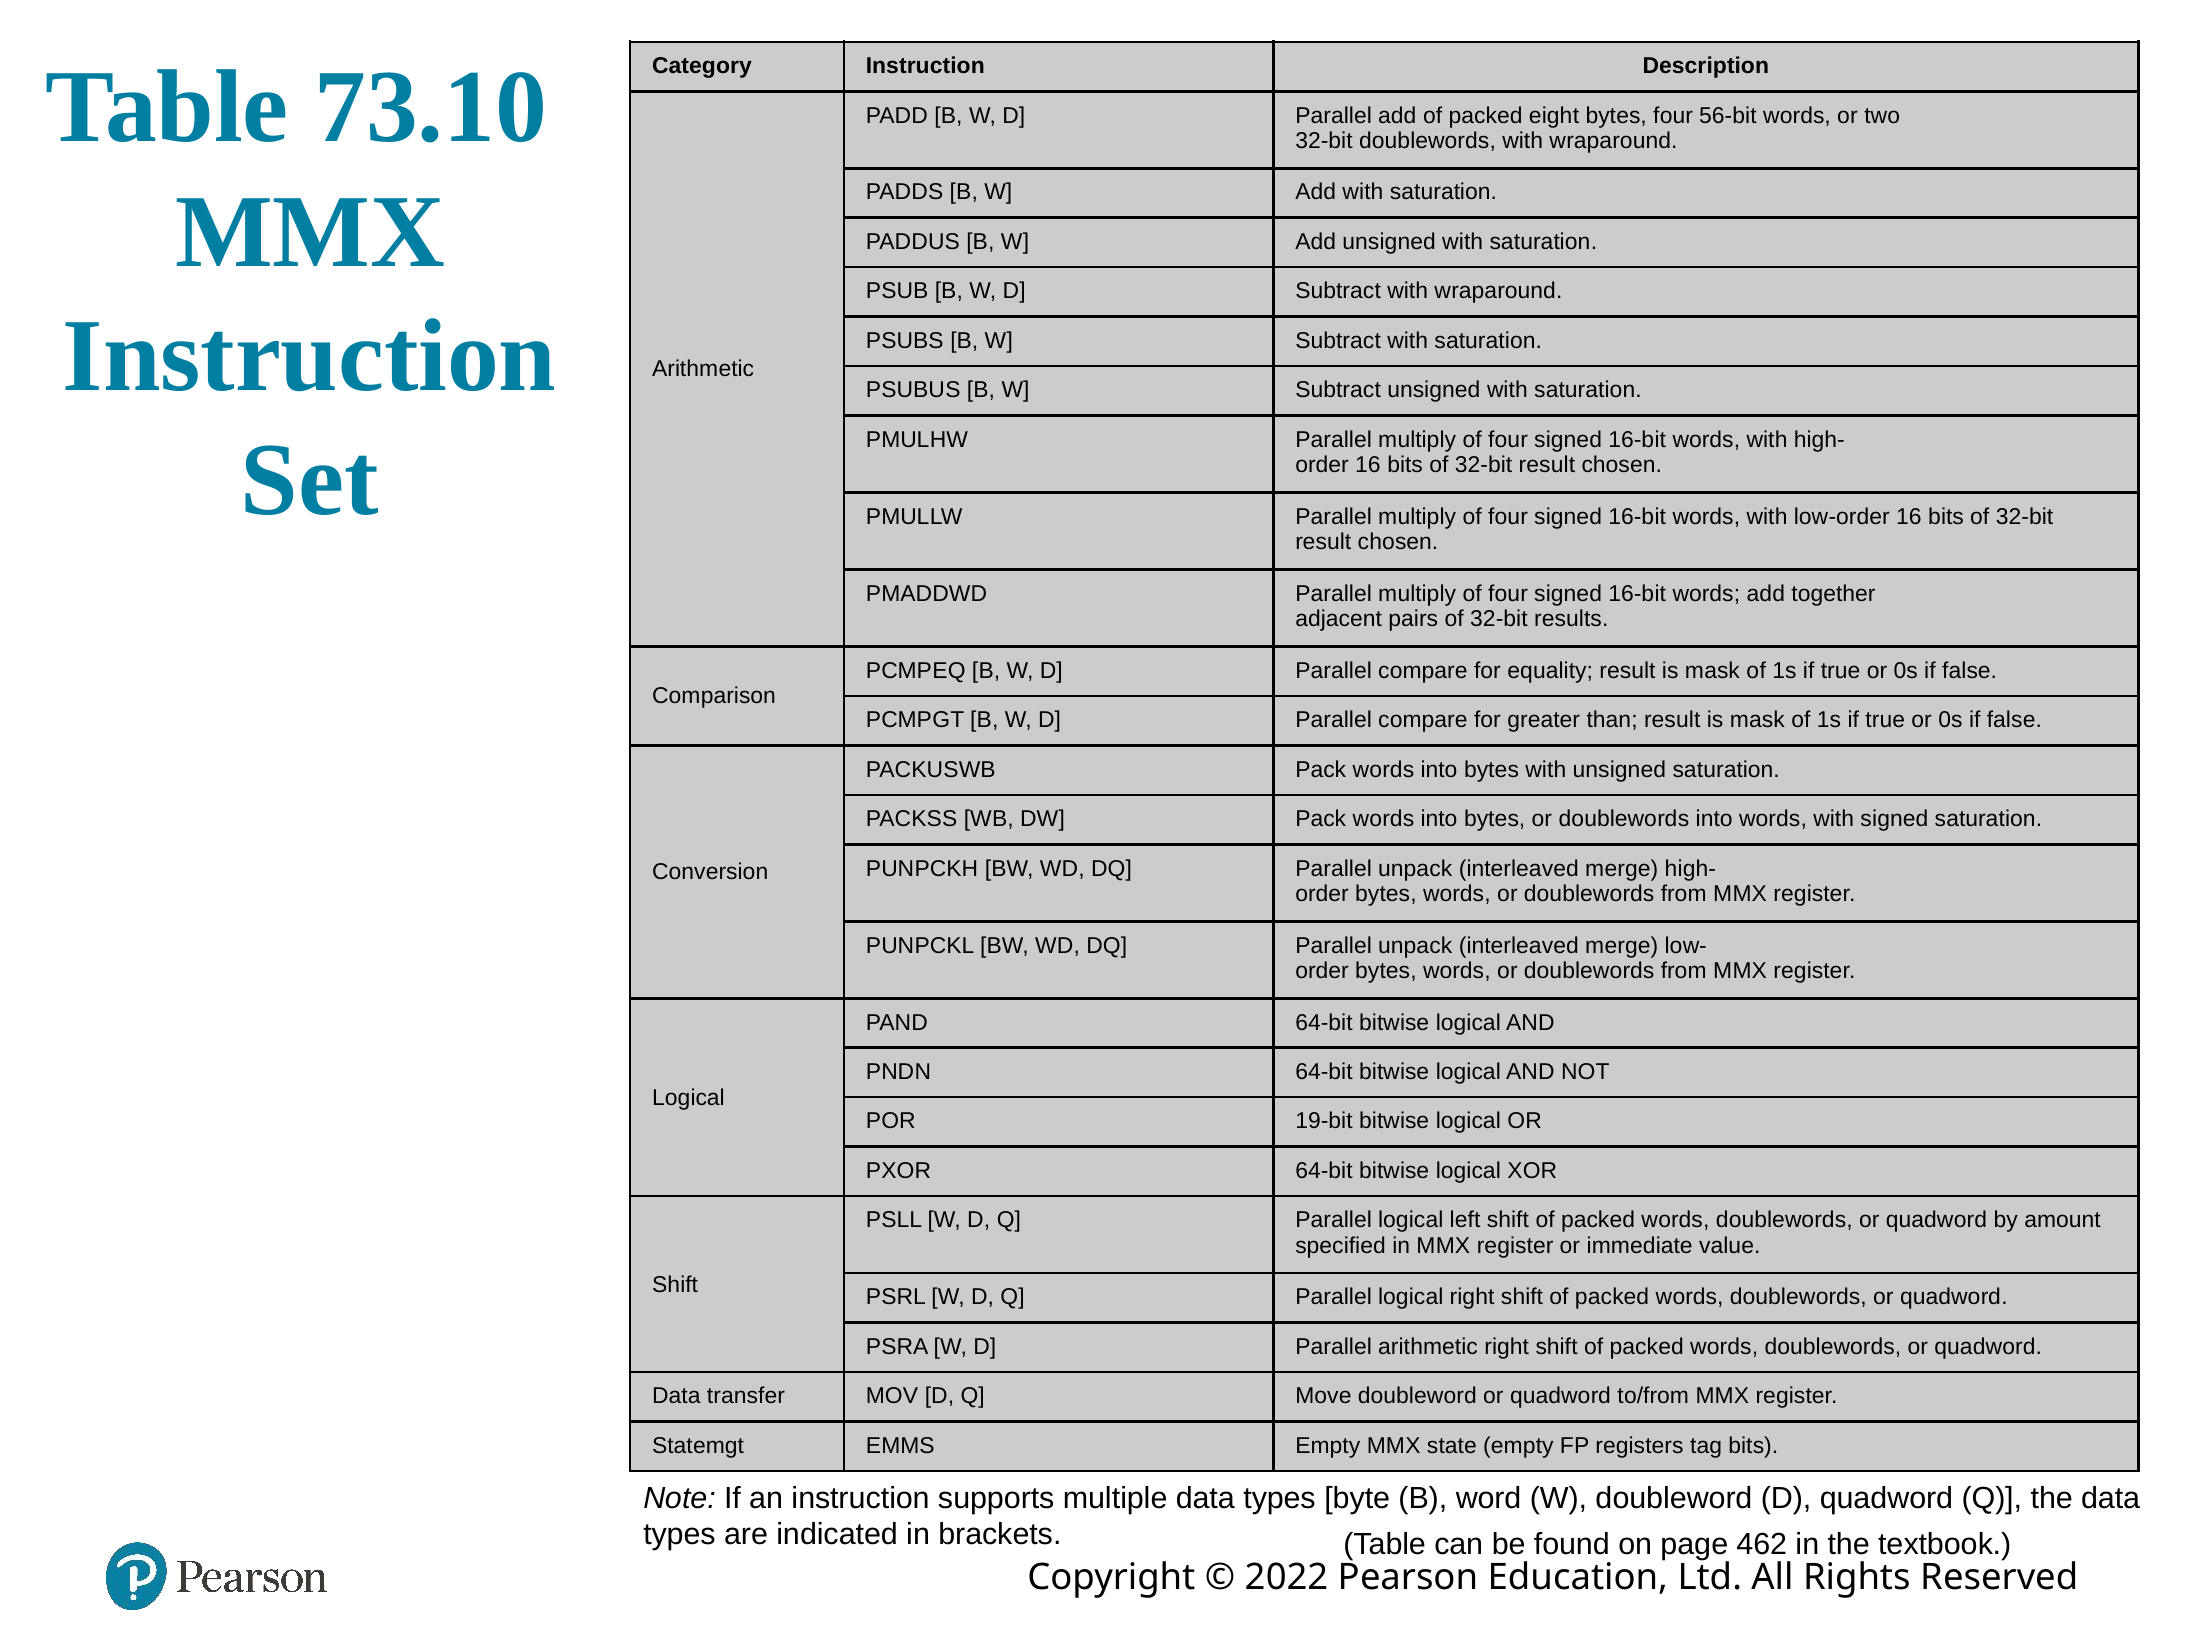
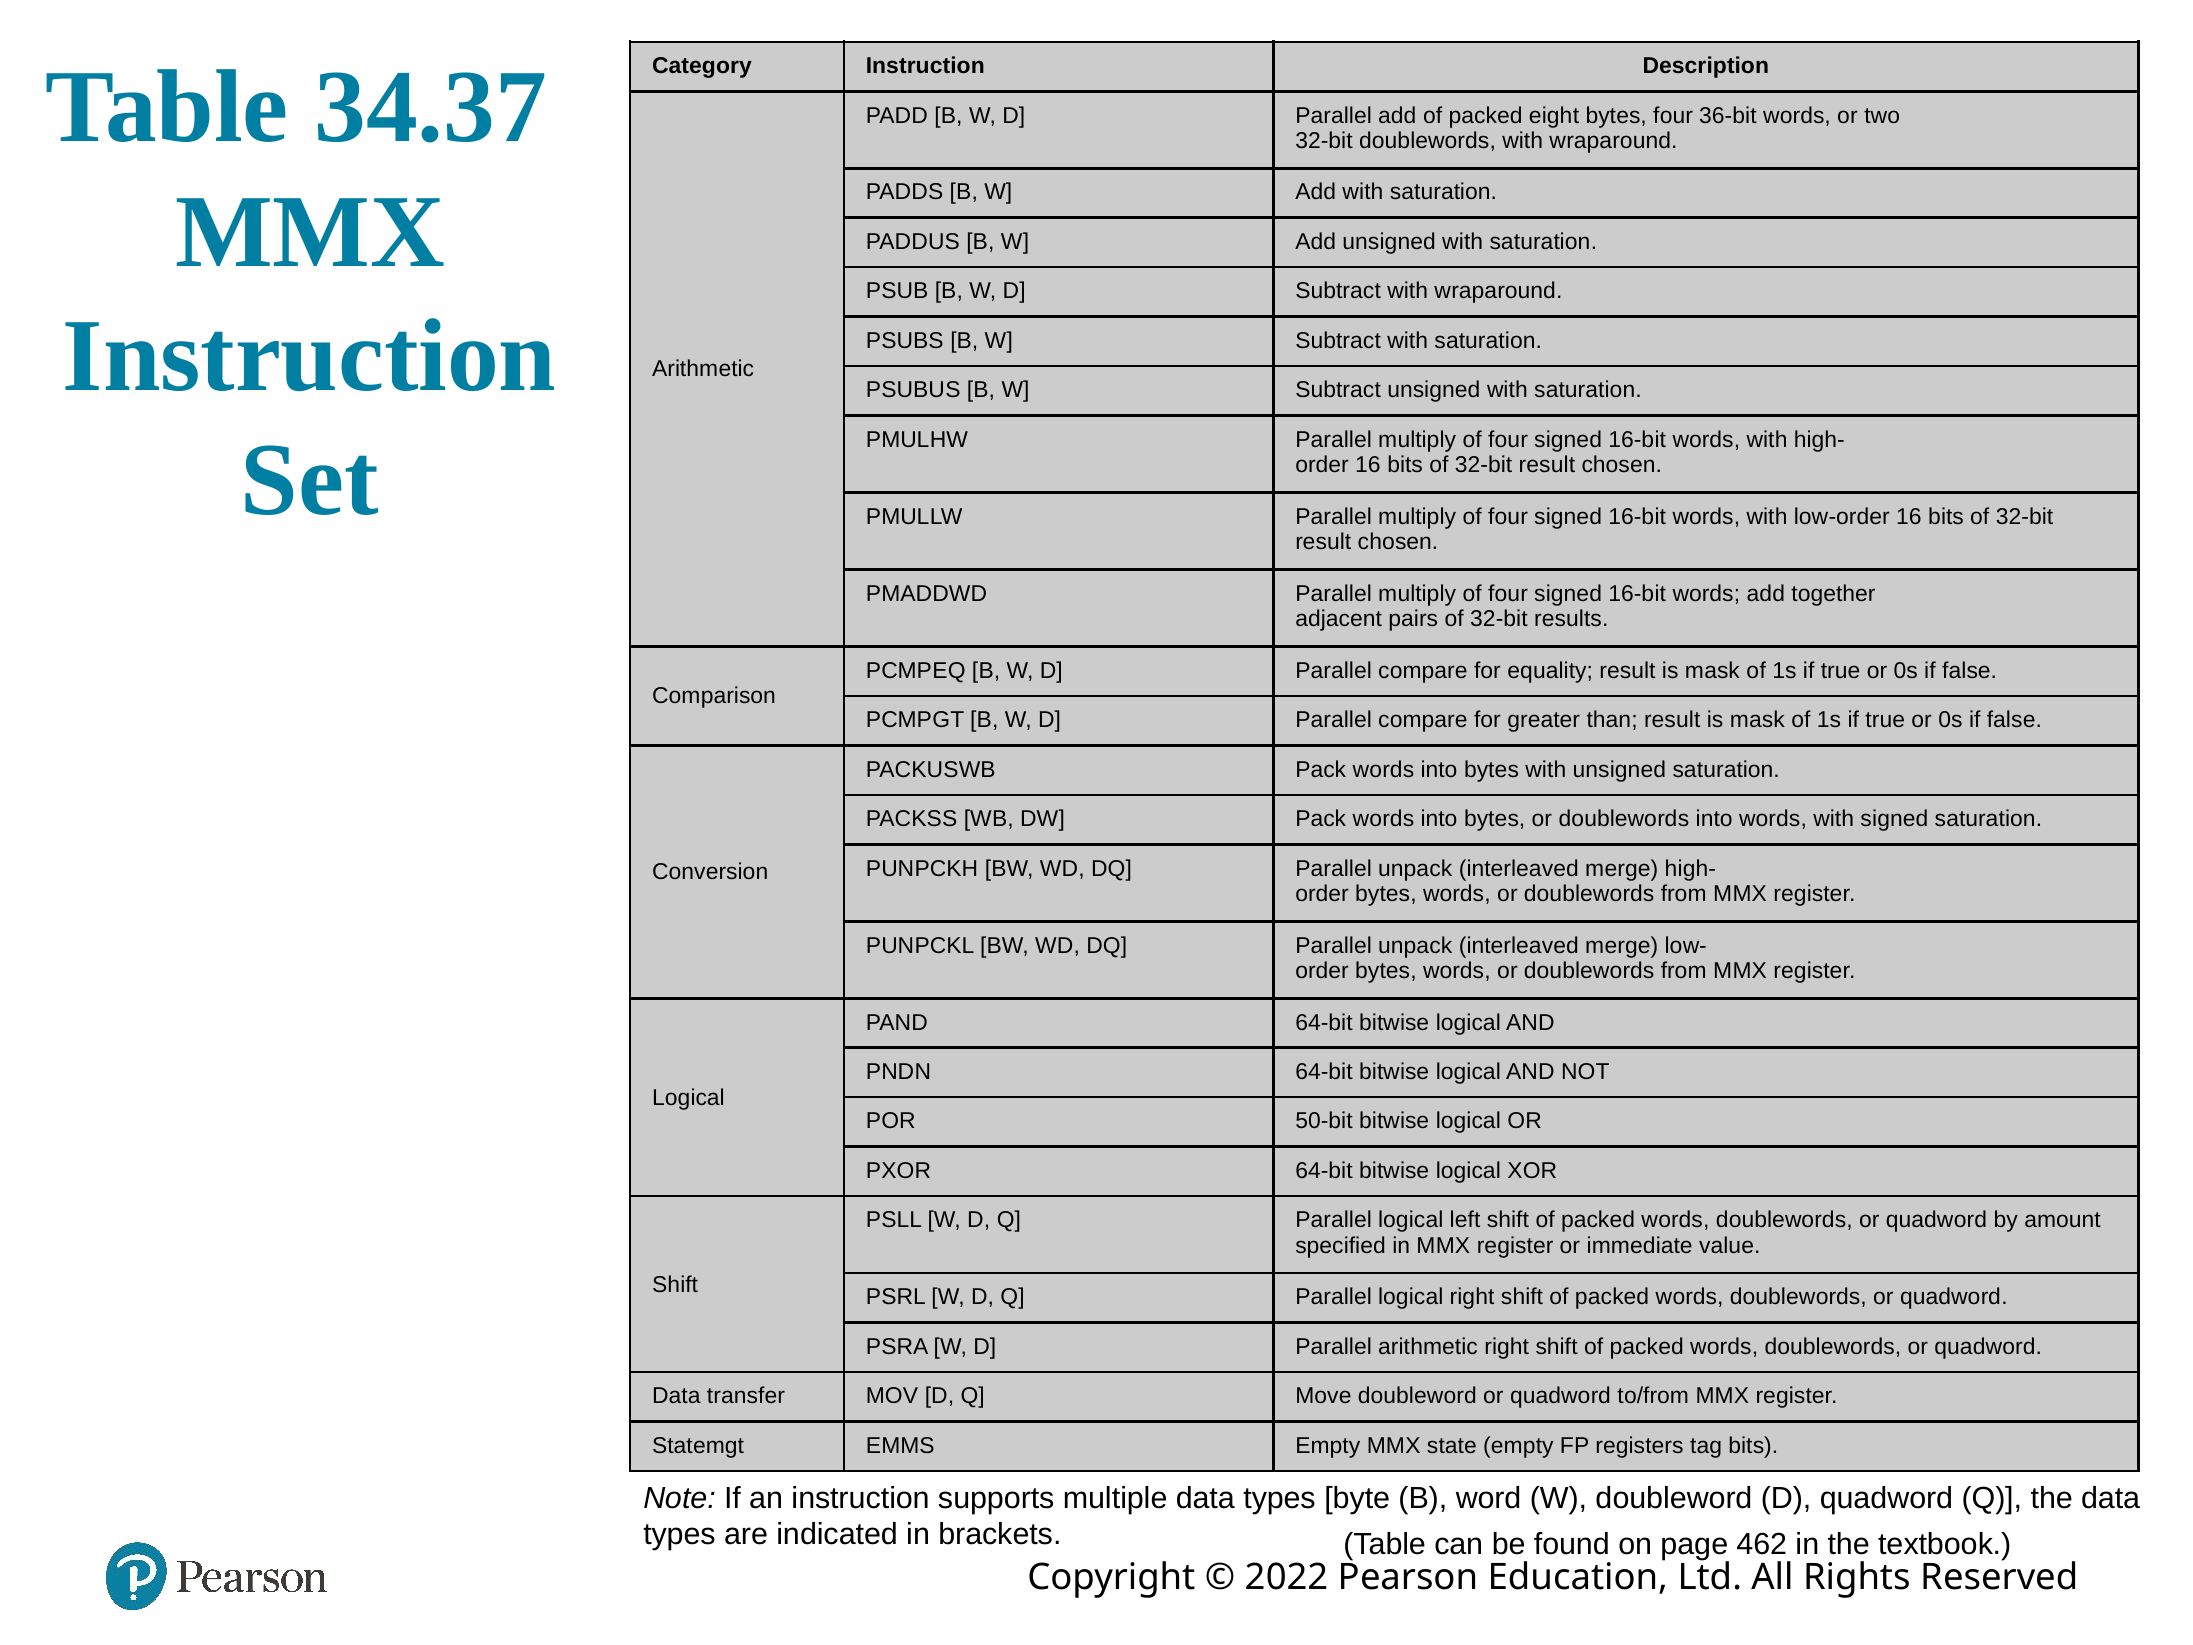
73.10: 73.10 -> 34.37 (431, 108)
56-bit: 56-bit -> 36-bit (1728, 115)
19-bit: 19-bit -> 50-bit (1324, 1121)
